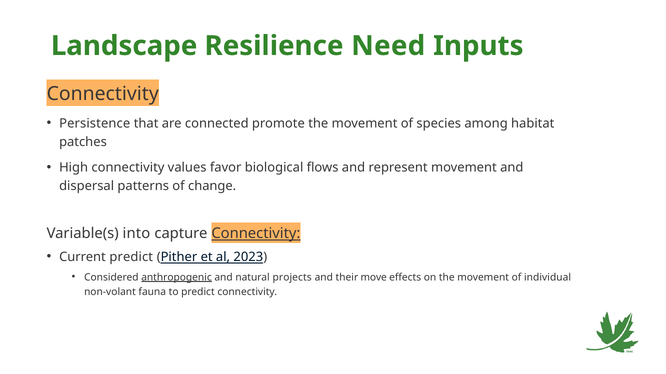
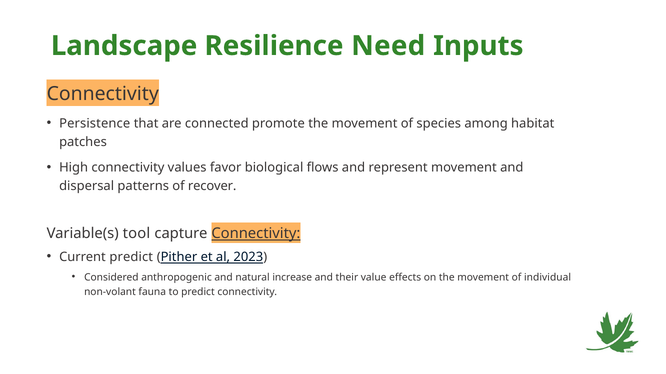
change: change -> recover (212, 186)
into: into -> tool (136, 234)
anthropogenic underline: present -> none (177, 278)
projects: projects -> increase (292, 278)
move: move -> value (374, 278)
